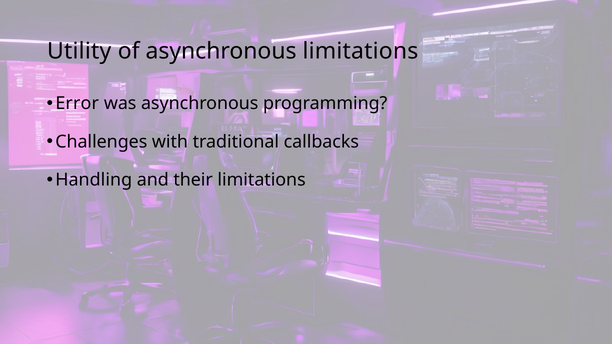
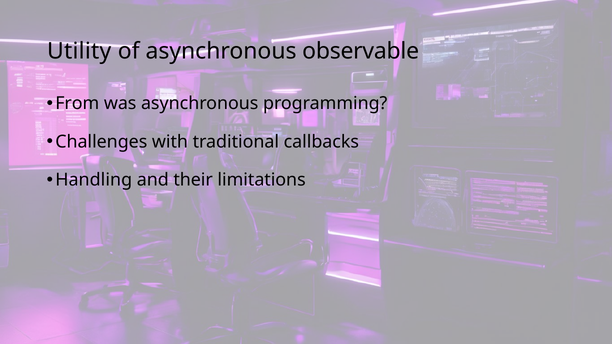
asynchronous limitations: limitations -> observable (361, 51)
Error: Error -> From (77, 103)
